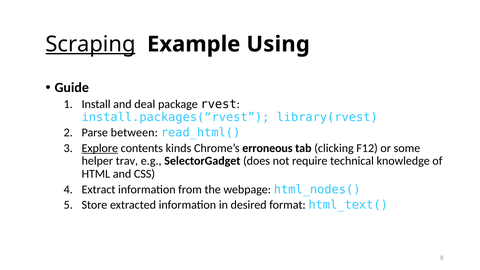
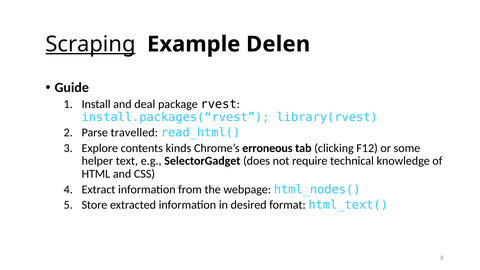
Using: Using -> Delen (278, 44)
between: between -> travelled (134, 133)
Explore underline: present -> none (100, 148)
trav: trav -> text (127, 161)
